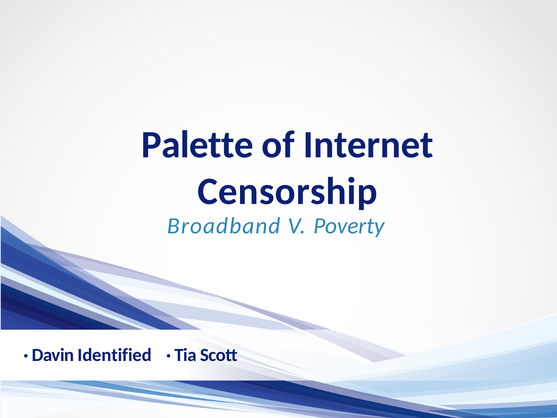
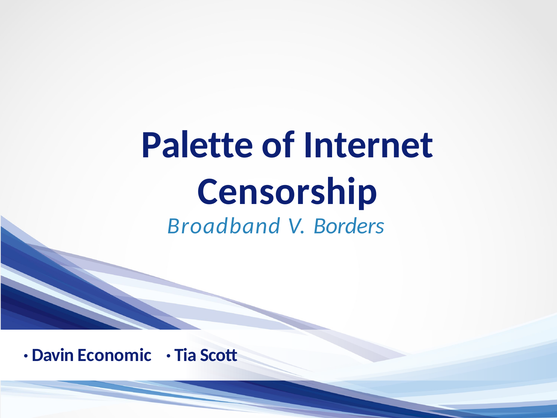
Poverty: Poverty -> Borders (349, 226)
Identified: Identified -> Economic (115, 355)
